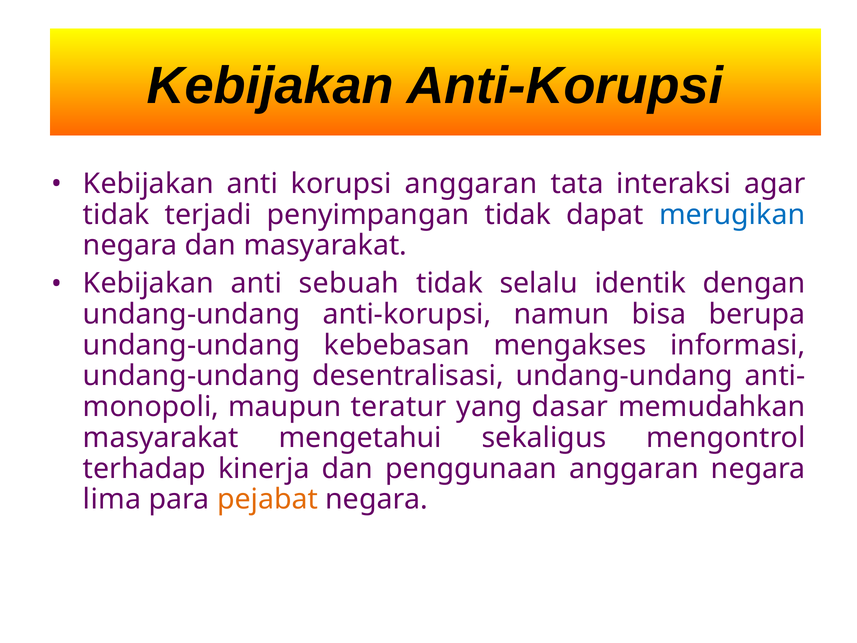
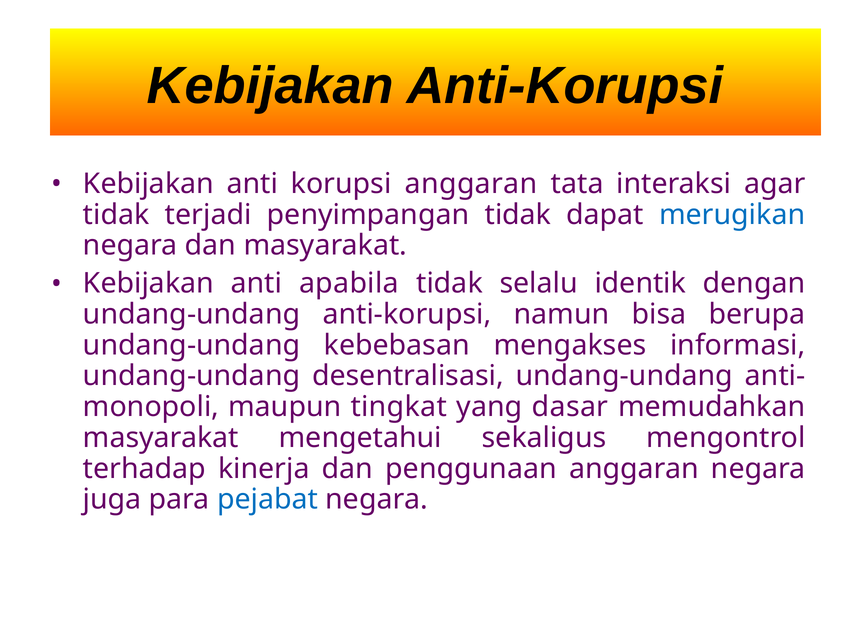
sebuah: sebuah -> apabila (349, 283)
teratur: teratur -> tingkat (399, 407)
lima: lima -> juga (112, 499)
pejabat colour: orange -> blue (267, 499)
